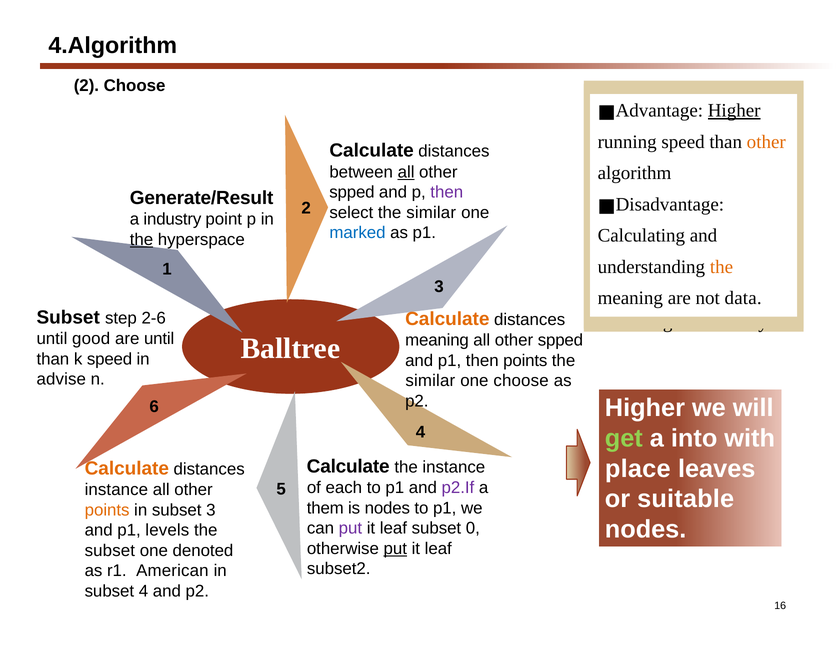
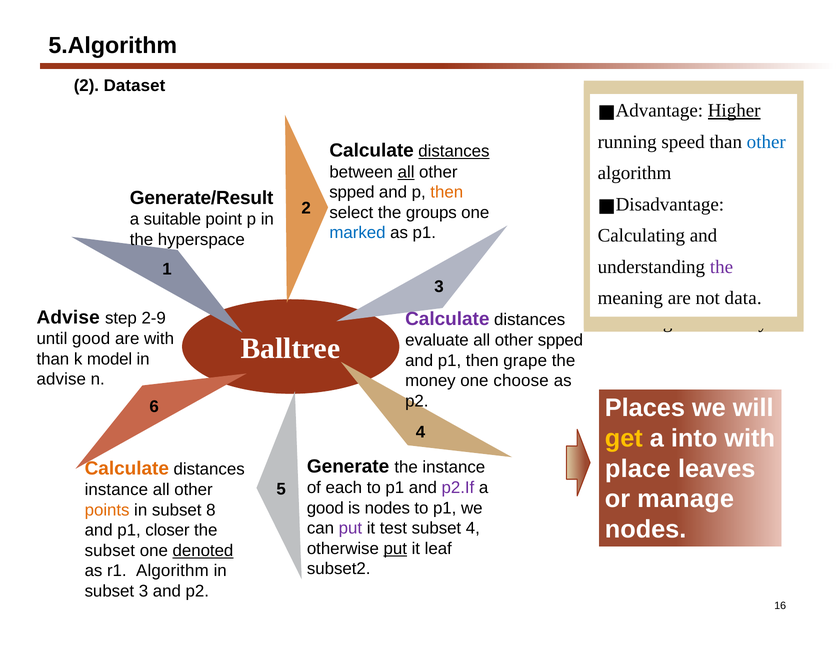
4.Algorithm: 4.Algorithm -> 5.Algorithm (113, 46)
2 Choose: Choose -> Dataset (134, 86)
other colour: orange -> blue (766, 142)
distances underline: none -> present (454, 151)
then colour: purple -> orange (447, 192)
select the similar: similar -> groups (431, 213)
industry: industry -> suitable (172, 219)
the underline: present -> none (142, 240)
the colour: orange -> purple (721, 267)
Subset: Subset -> Advise (68, 317)
2-6: 2-6 -> 2-9 (154, 318)
Calculate colour: orange -> purple (447, 319)
are until: until -> with (159, 339)
meaning: meaning -> evaluate (437, 340)
k speed: speed -> model (110, 359)
then points: points -> grape (525, 361)
similar: similar -> money (430, 381)
6 Higher: Higher -> Places (645, 408)
get colour: light green -> yellow (624, 438)
Calculate: Calculate -> Generate (348, 466)
suitable: suitable -> manage (686, 499)
them: them -> good (325, 508)
subset 3: 3 -> 8 (211, 510)
leaf: leaf -> test (393, 528)
subset 0: 0 -> 4 (473, 528)
levels: levels -> closer (167, 530)
denoted underline: none -> present (203, 551)
r1 American: American -> Algorithm (172, 571)
subset 4: 4 -> 3 (143, 591)
